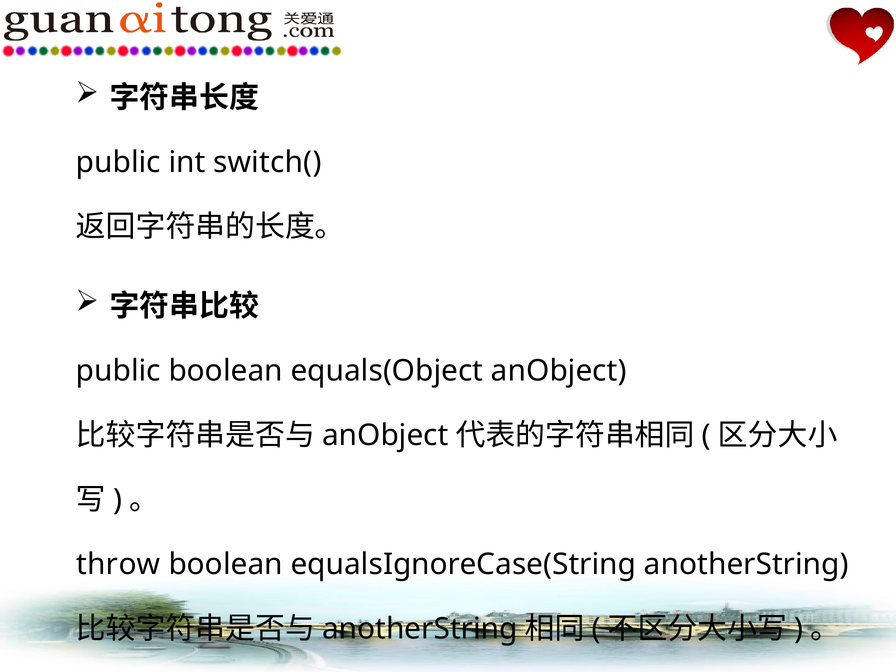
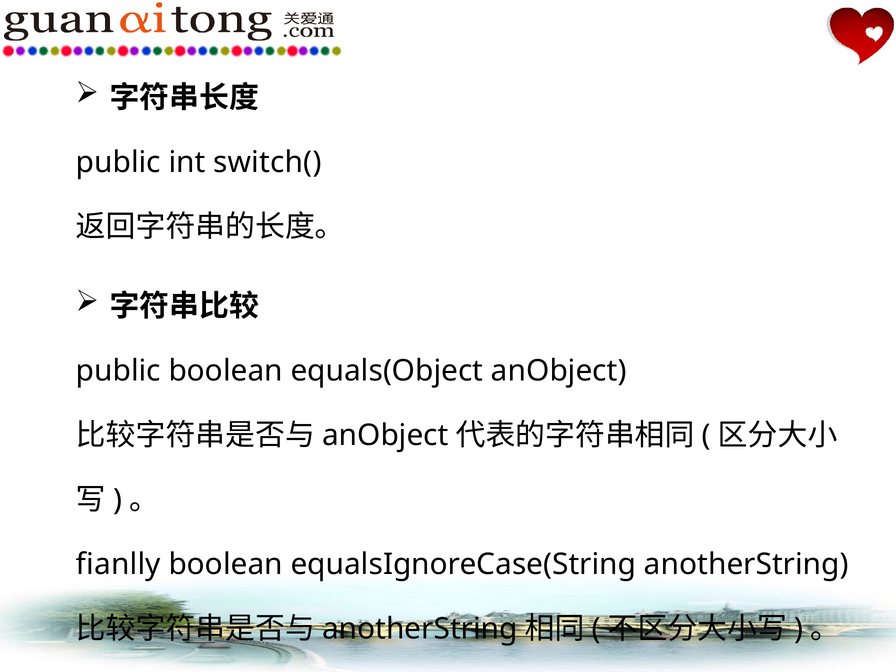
throw: throw -> fianlly (118, 564)
